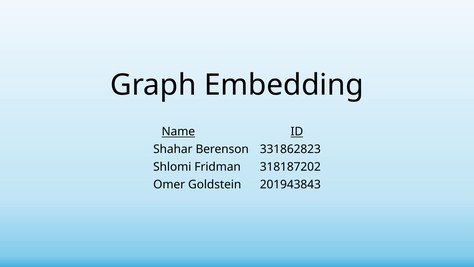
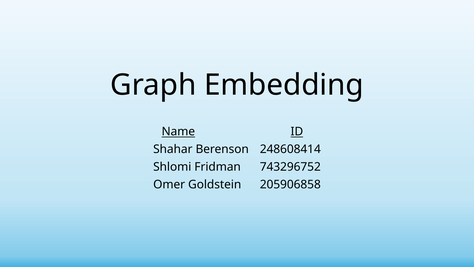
331862823: 331862823 -> 248608414 (290, 149)
318187202: 318187202 -> 743296752 (290, 167)
201943843: 201943843 -> 205906858 (290, 184)
